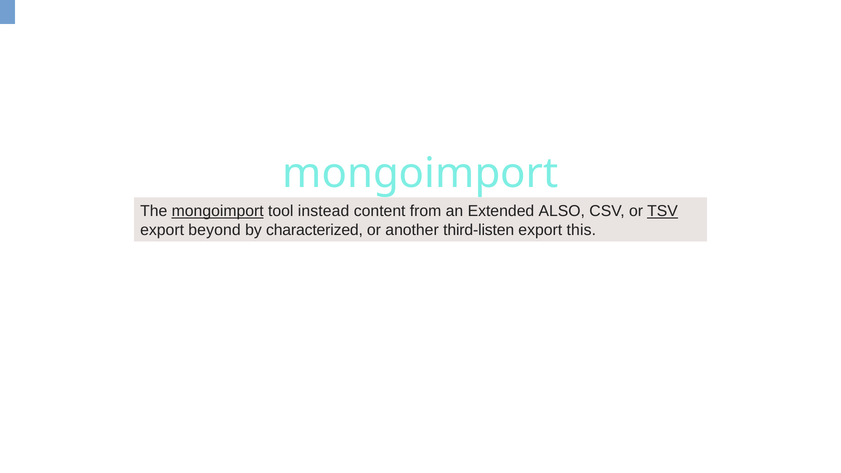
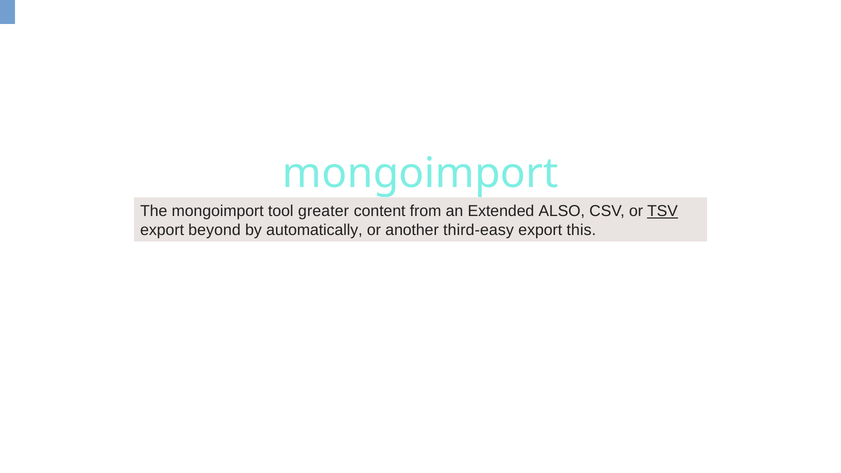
mongoimport underline: present -> none (218, 211)
instead: instead -> greater (324, 211)
characterized: characterized -> automatically (314, 230)
third-listen: third-listen -> third-easy (479, 230)
